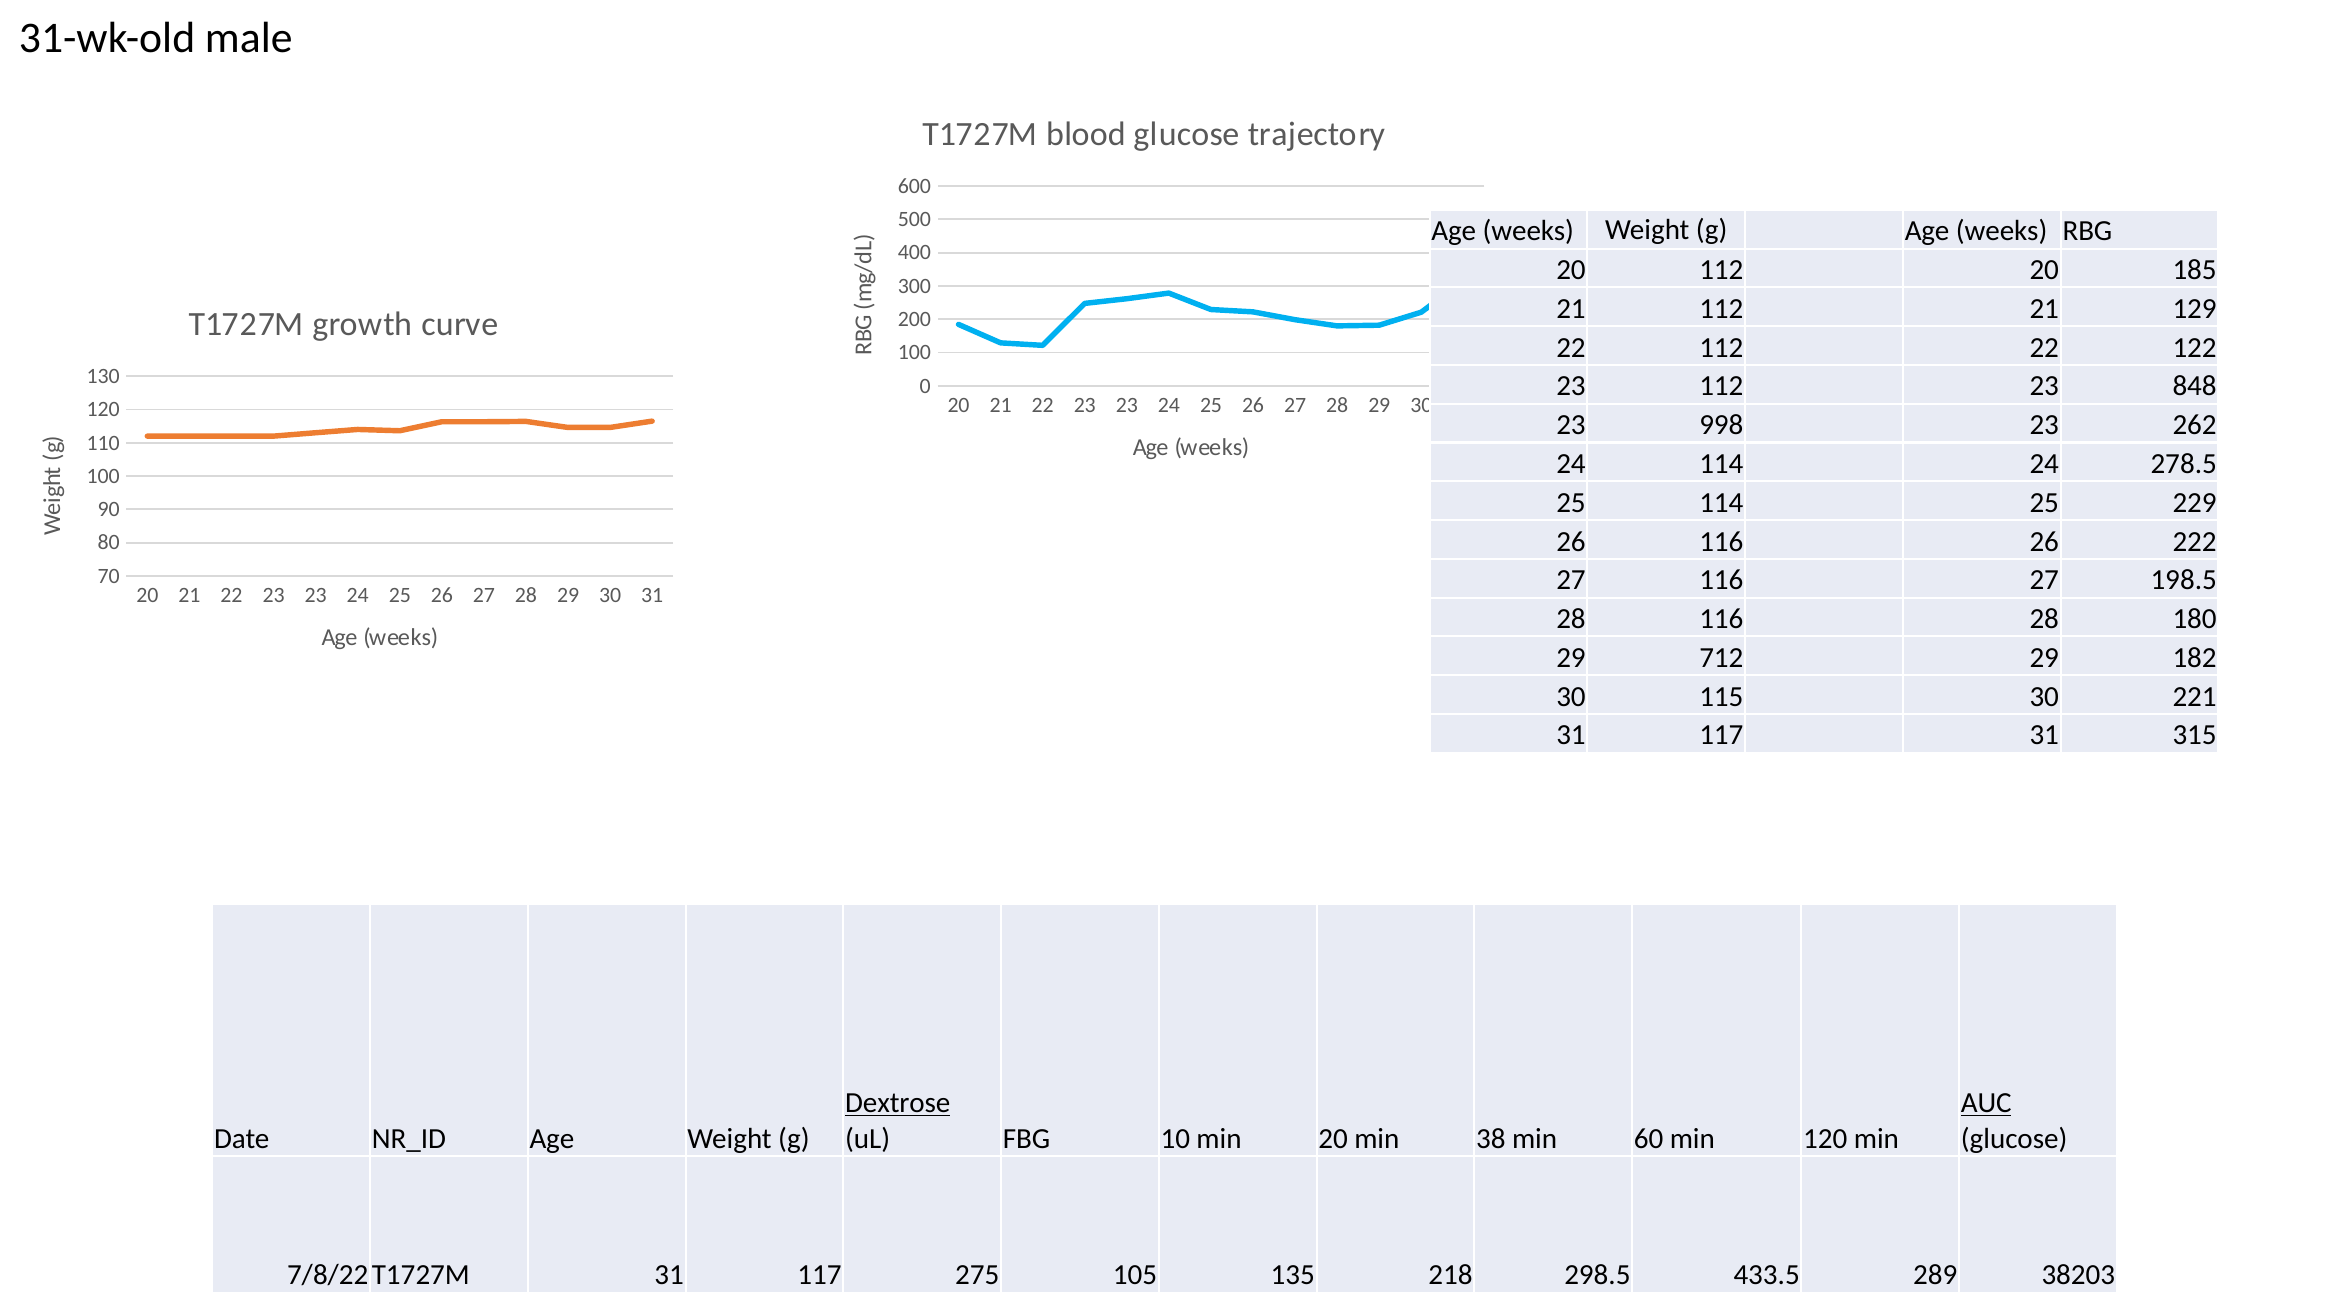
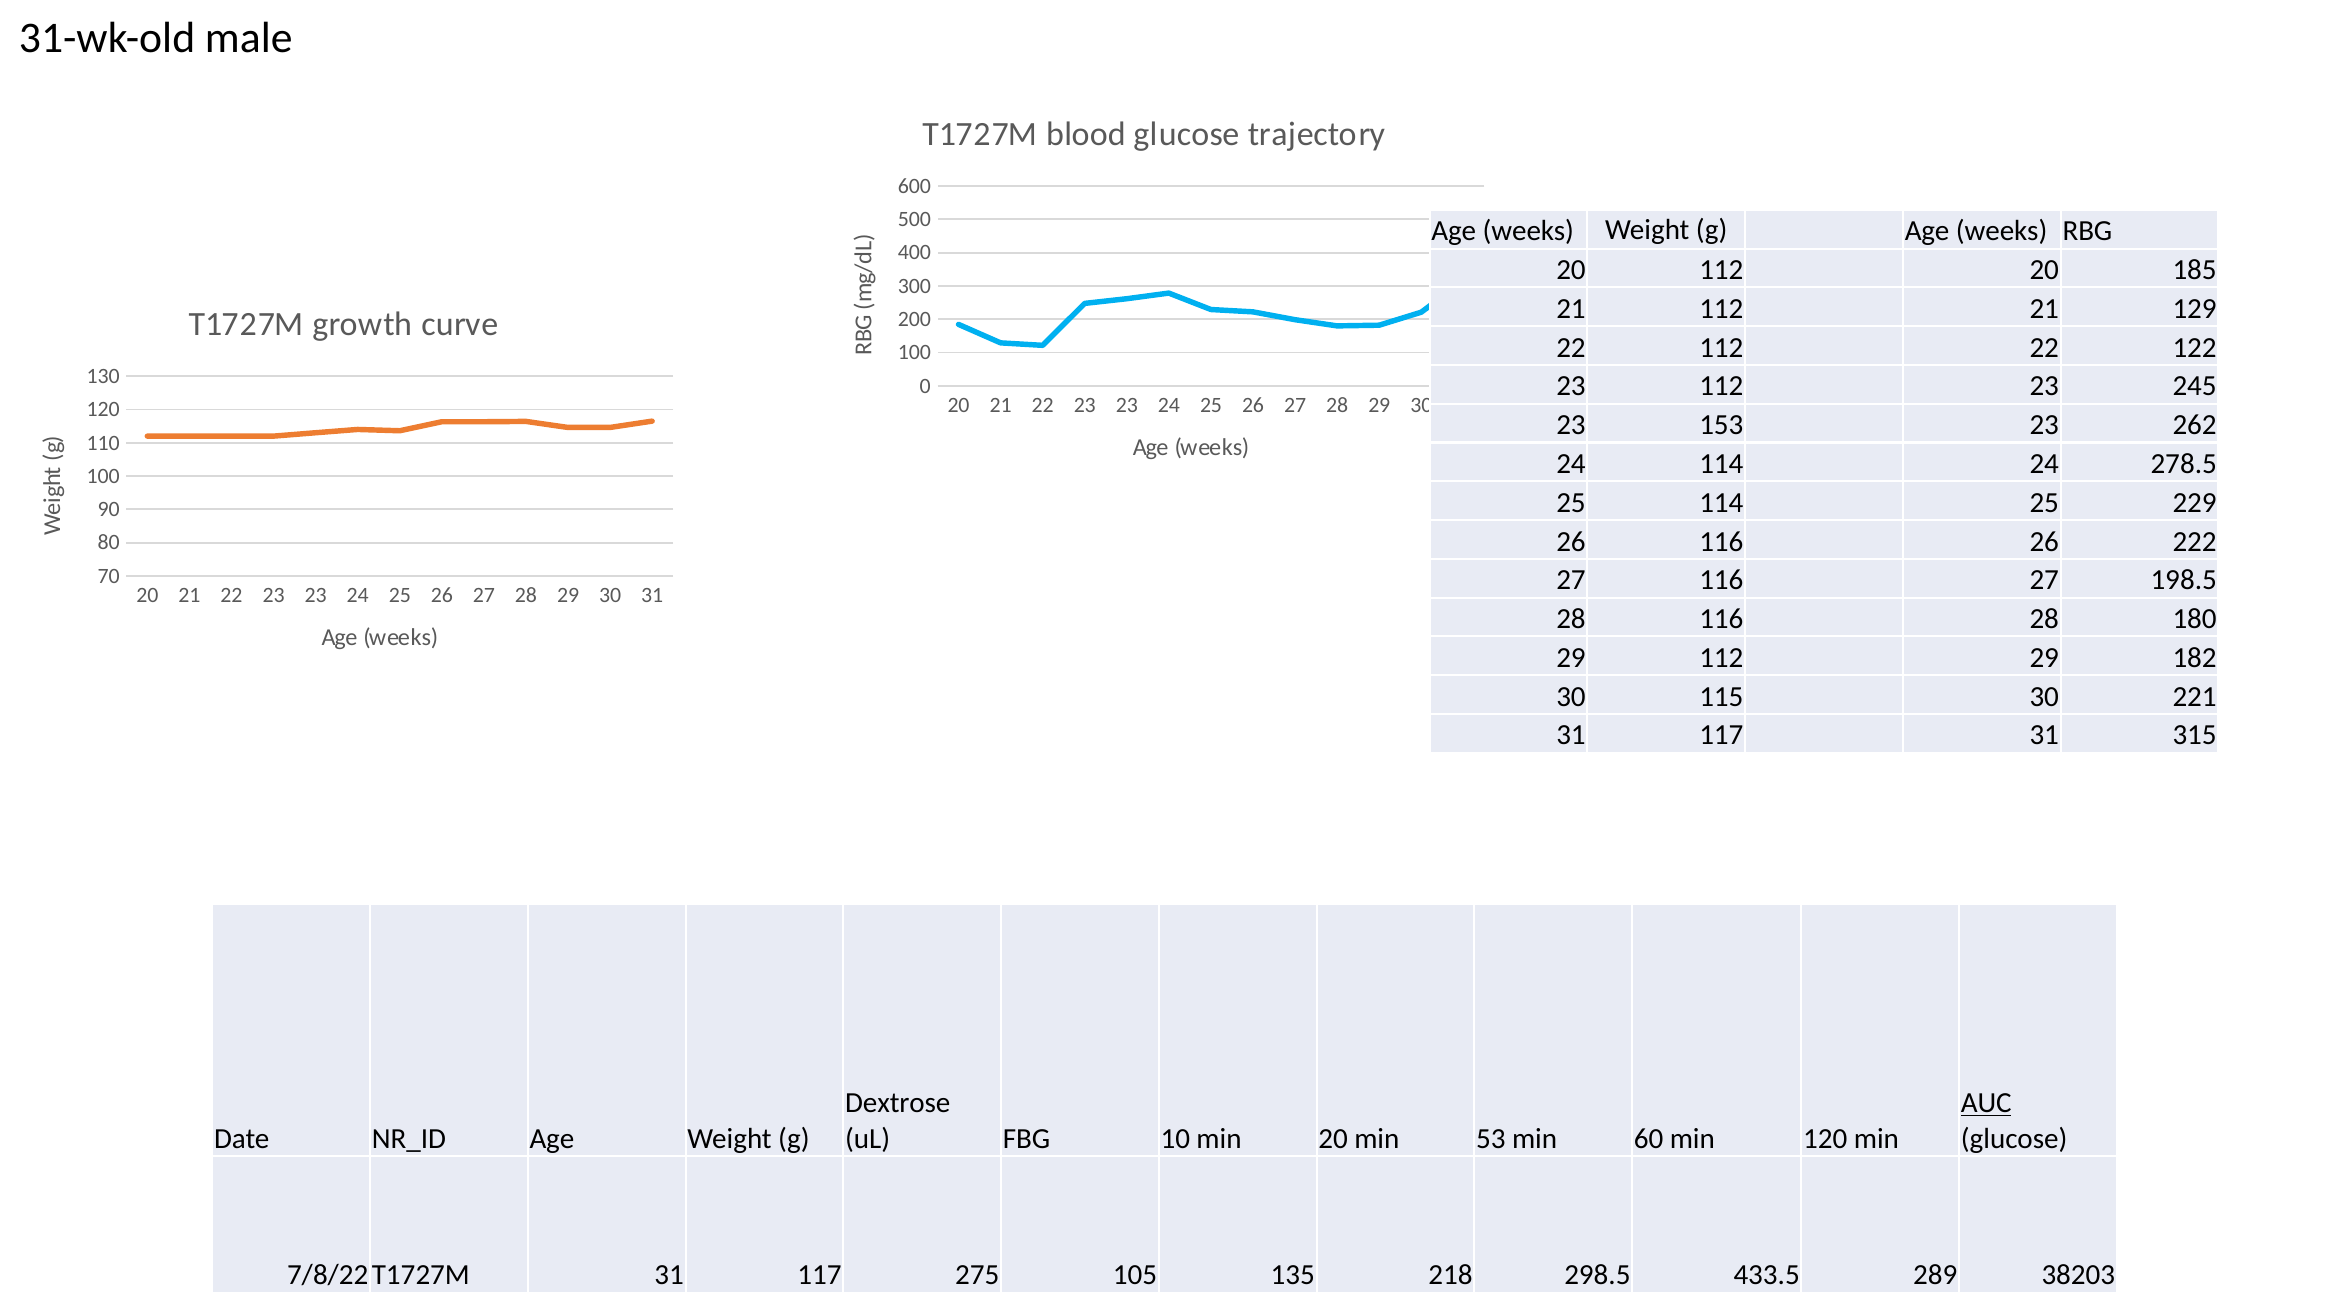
848: 848 -> 245 (2195, 386)
998: 998 -> 153 (1721, 425)
29 712: 712 -> 112 (1721, 658)
Dextrose underline: present -> none (898, 1103)
38: 38 -> 53 (1491, 1139)
